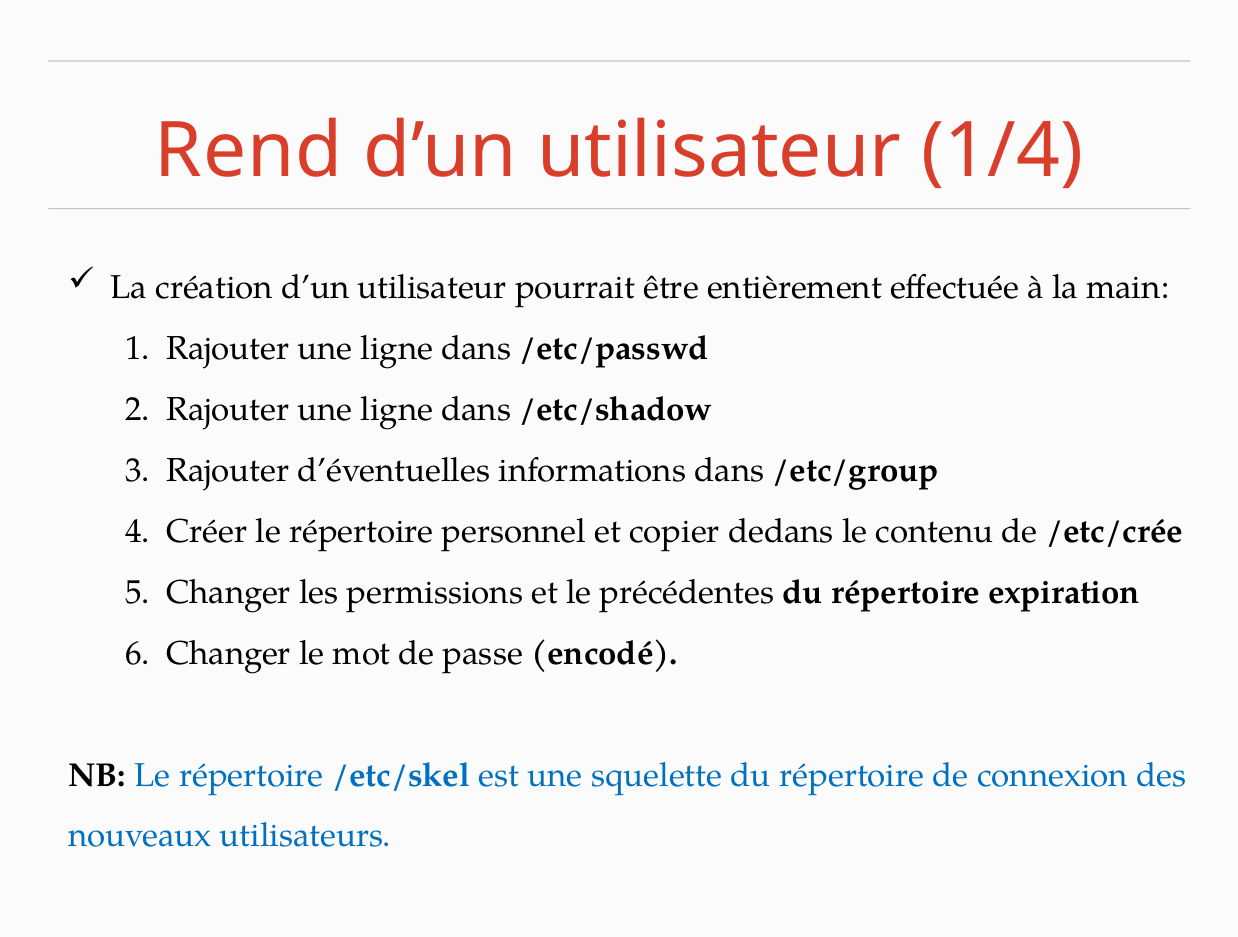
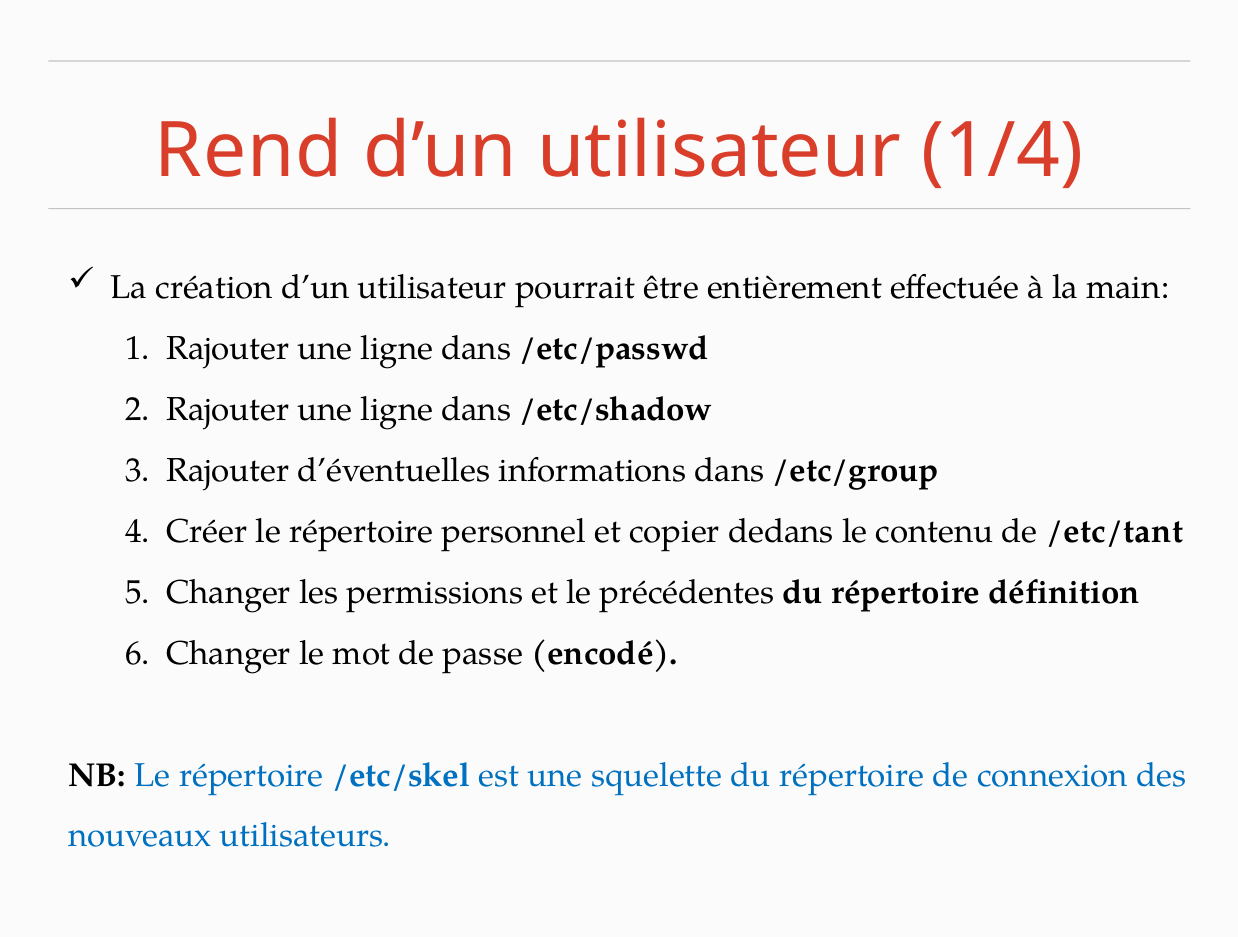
/etc/crée: /etc/crée -> /etc/tant (1115, 531)
expiration: expiration -> définition (1064, 592)
